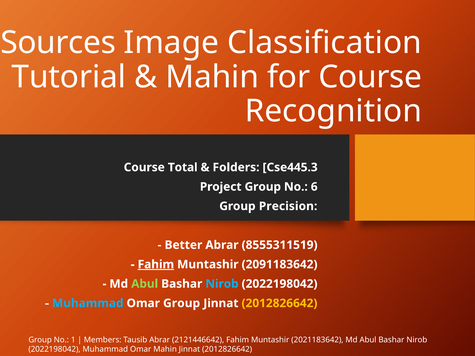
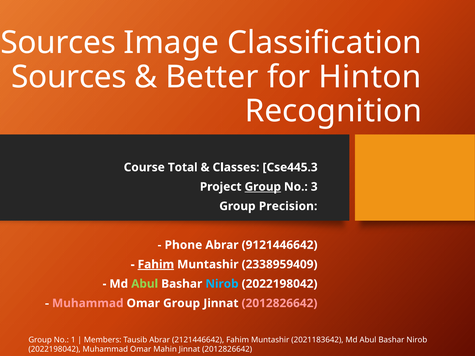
Tutorial: Tutorial -> Sources (69, 77)
Mahin: Mahin -> Better (212, 77)
for Course: Course -> Hinton (370, 77)
Folders: Folders -> Classes (236, 167)
Group underline: none -> present (263, 187)
6: 6 -> 3 (314, 187)
Better: Better -> Phone (183, 245)
8555311519: 8555311519 -> 9121446642 (280, 245)
2091183642: 2091183642 -> 2338959409 (280, 265)
Muhammad colour: light blue -> pink (88, 303)
2012826642 colour: yellow -> pink (279, 303)
